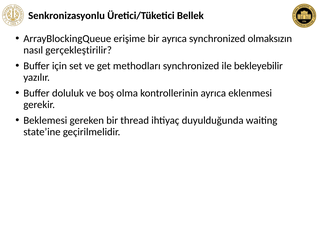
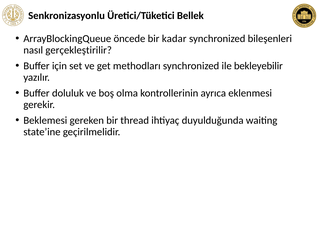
erişime: erişime -> öncede (129, 39)
bir ayrıca: ayrıca -> kadar (174, 39)
olmaksızın: olmaksızın -> bileşenleri (270, 39)
